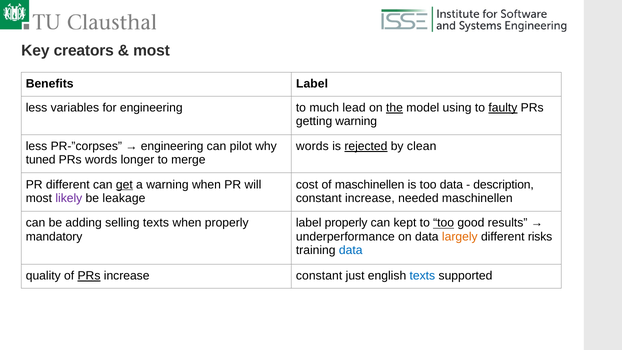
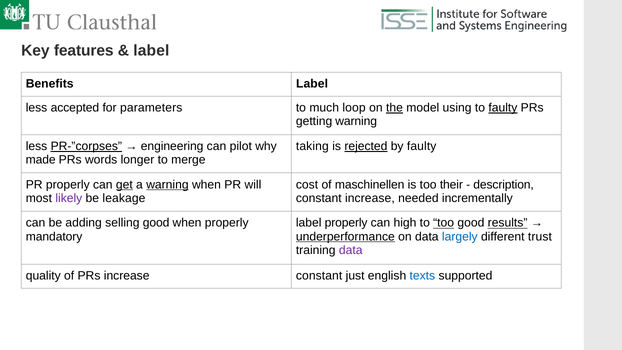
creators: creators -> features (84, 51)
most: most -> label (151, 51)
variables: variables -> accepted (75, 108)
for engineering: engineering -> parameters (151, 108)
lead: lead -> loop (354, 108)
PR-”corpses underline: none -> present (86, 146)
words: words -> taking (312, 146)
by clean: clean -> faulty (422, 146)
tuned: tuned -> made (41, 160)
PR different: different -> properly (68, 185)
warning underline: none -> present (167, 185)
too data: data -> their (451, 185)
needed maschinellen: maschinellen -> incrementally (477, 198)
selling texts: texts -> good (156, 223)
kept: kept -> high (405, 223)
results underline: none -> present (508, 223)
underperformance underline: none -> present (345, 236)
largely colour: orange -> blue (460, 236)
risks: risks -> trust (540, 236)
data colour: blue -> purple (351, 250)
PRs underline: present -> none (89, 276)
